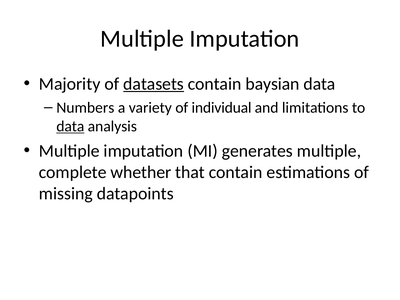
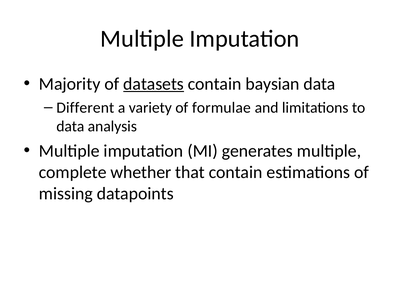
Numbers: Numbers -> Different (85, 108)
individual: individual -> formulae (221, 108)
data underline: present -> none (70, 126)
